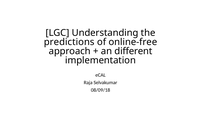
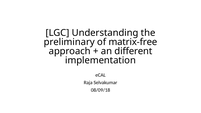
predictions: predictions -> preliminary (69, 42)
online-free: online-free -> matrix-free (133, 42)
